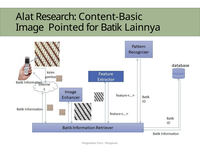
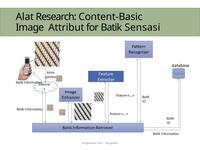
Pointed: Pointed -> Attribut (66, 28)
Lainnya: Lainnya -> Sensasi (142, 28)
